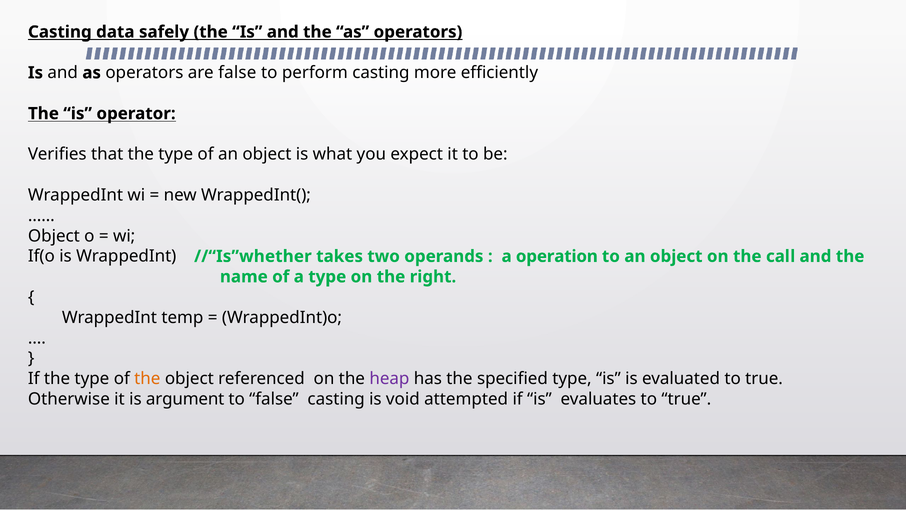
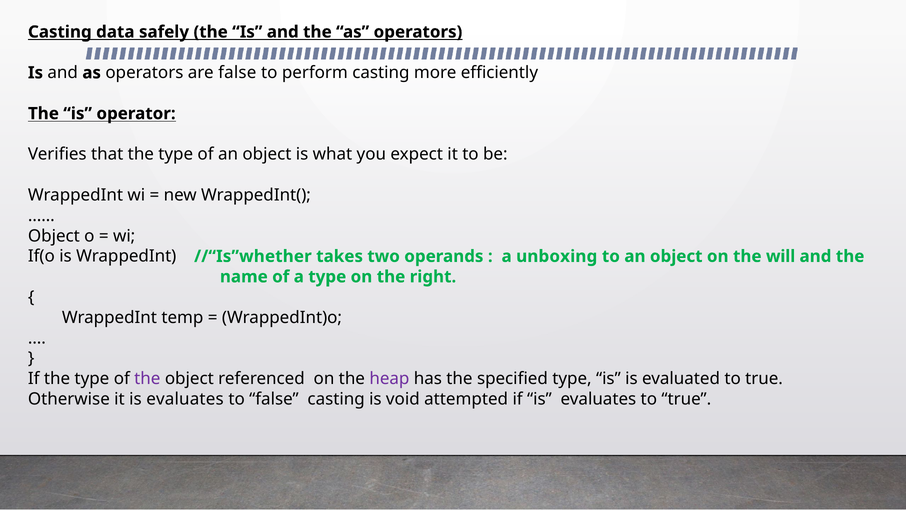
operation: operation -> unboxing (557, 256)
call: call -> will (781, 256)
the colour: orange -> purple (147, 378)
it is argument: argument -> evaluates (185, 399)
